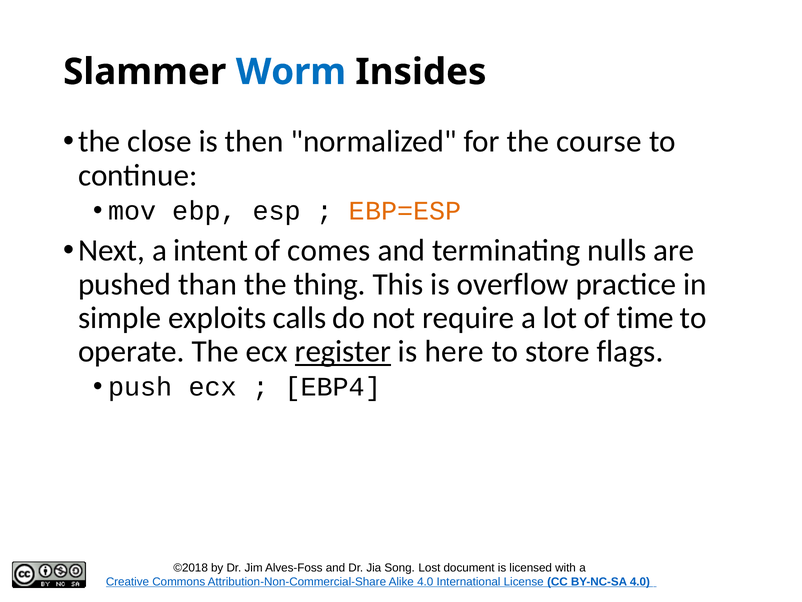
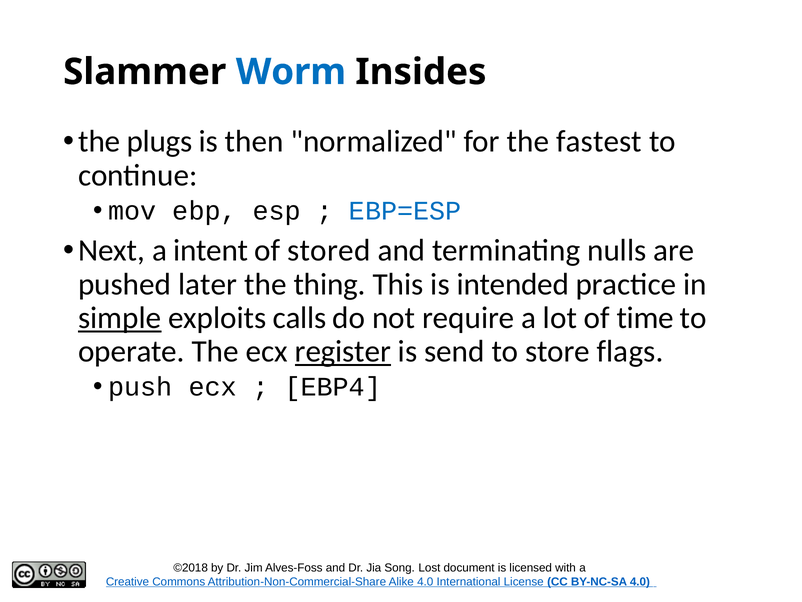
close: close -> plugs (160, 142)
course: course -> fastest (599, 142)
EBP=ESP colour: orange -> blue (405, 211)
comes: comes -> stored (329, 250)
than: than -> later (208, 284)
overflow: overflow -> intended (513, 284)
simple underline: none -> present (120, 318)
here: here -> send (454, 351)
